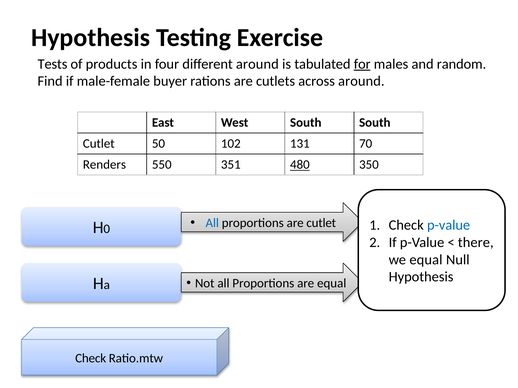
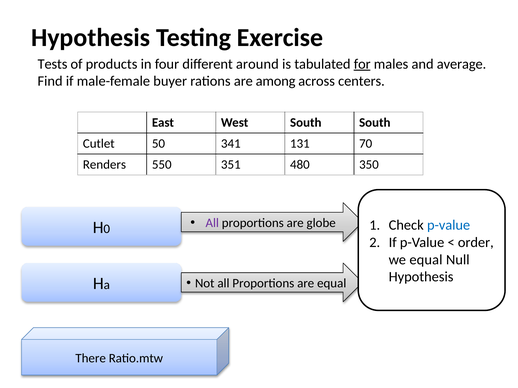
random: random -> average (462, 64)
cutlets: cutlets -> among (276, 81)
across around: around -> centers (361, 81)
102: 102 -> 341 (231, 144)
480 underline: present -> none (300, 165)
All colour: blue -> purple (212, 223)
are cutlet: cutlet -> globe (321, 223)
there: there -> order (476, 243)
Check: Check -> There (91, 359)
